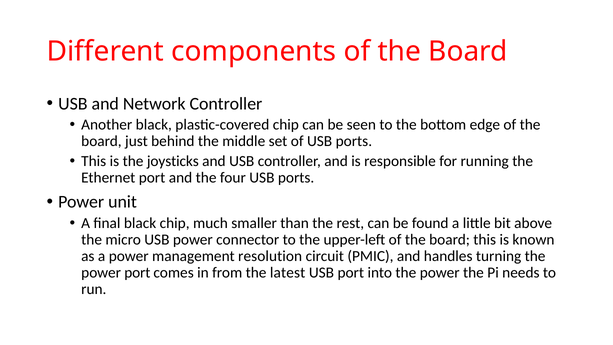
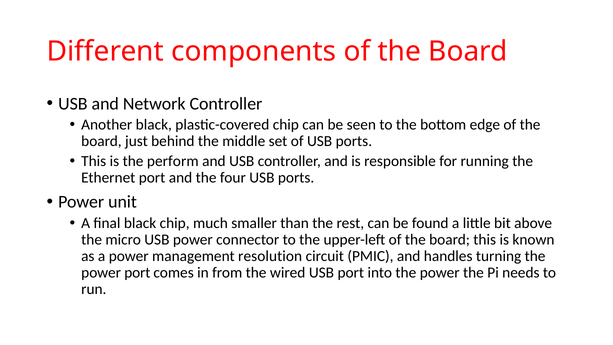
joysticks: joysticks -> perform (173, 161)
latest: latest -> wired (288, 273)
